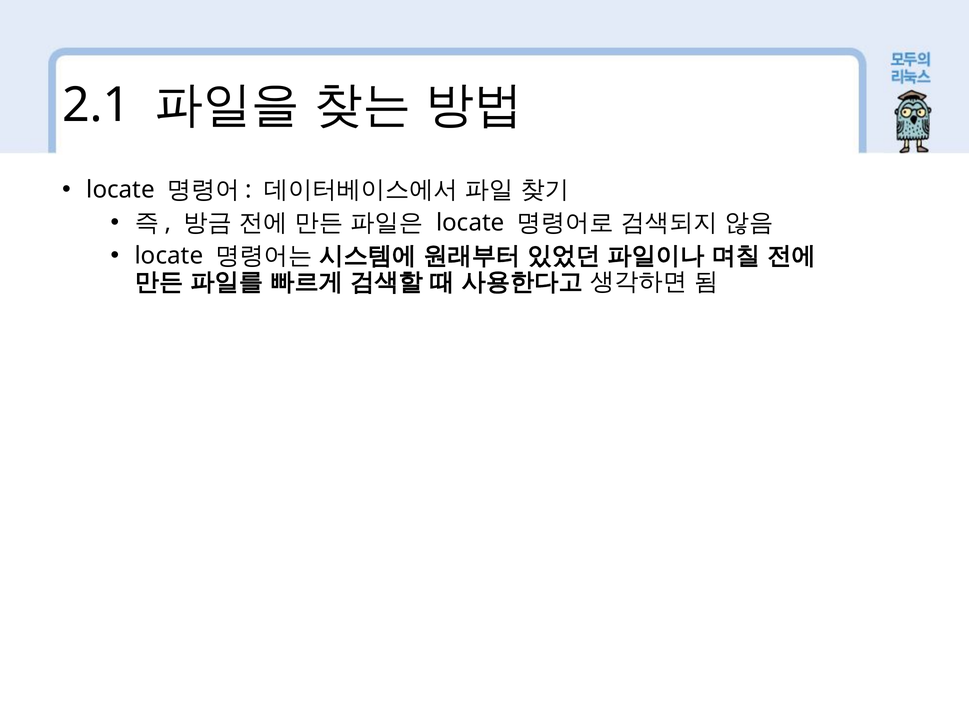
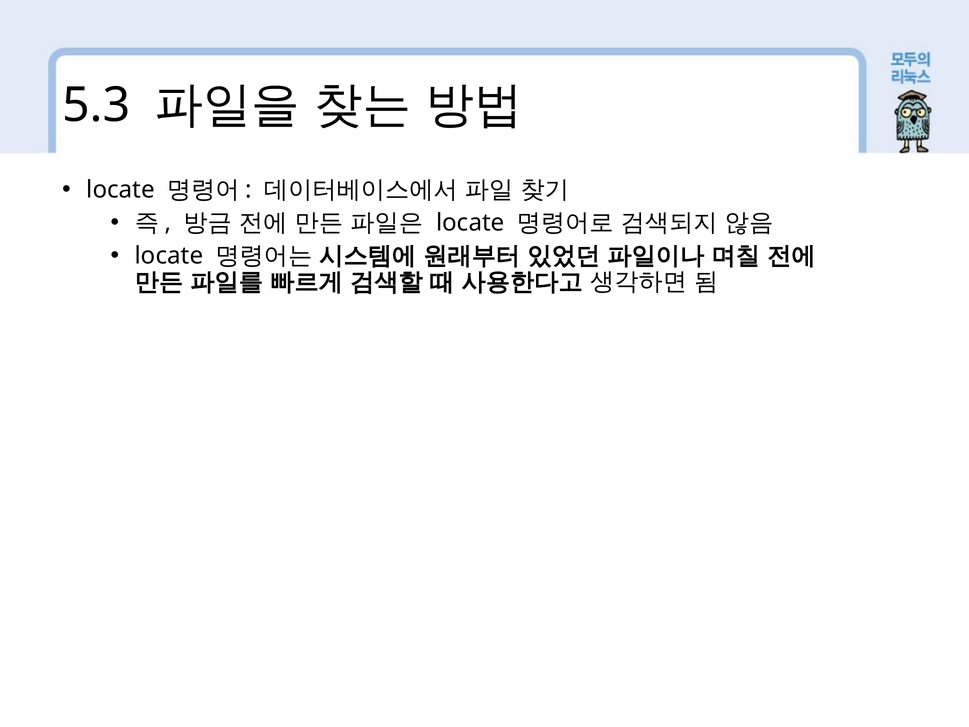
2.1: 2.1 -> 5.3 (96, 105)
